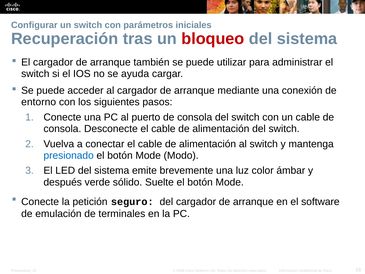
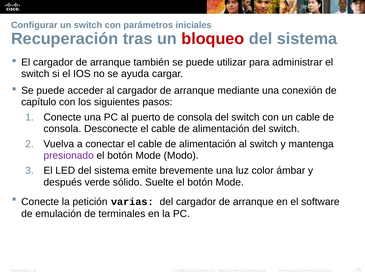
entorno: entorno -> capítulo (39, 102)
presionado colour: blue -> purple (69, 155)
seguro: seguro -> varias (132, 202)
